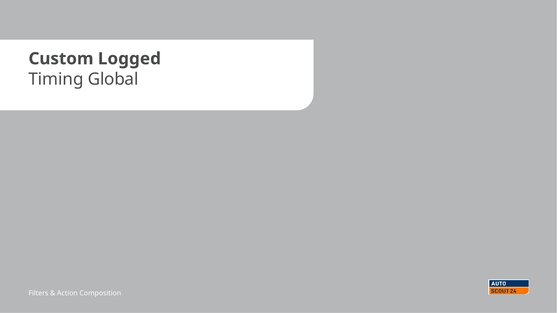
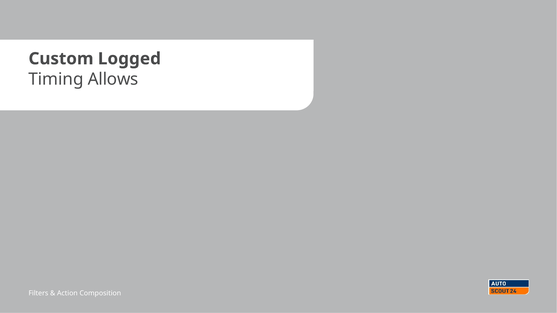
Global: Global -> Allows (113, 79)
